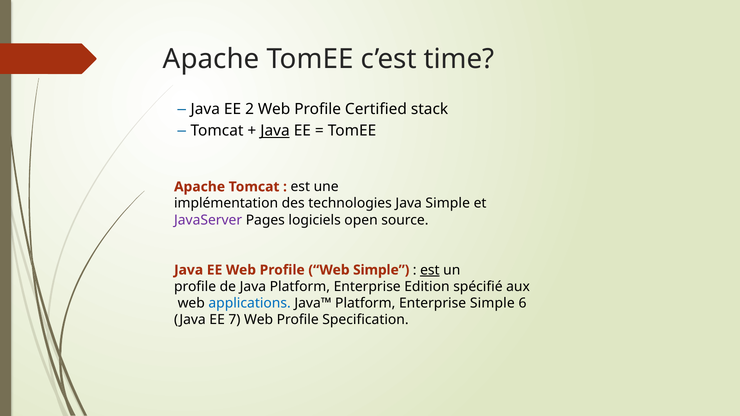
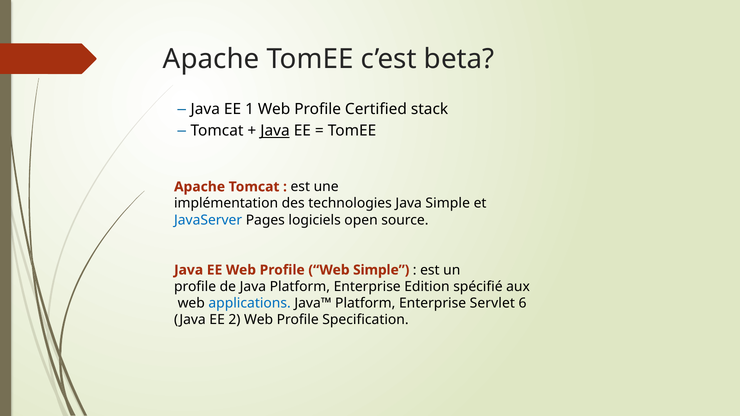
time: time -> beta (459, 59)
2: 2 -> 1 (250, 109)
JavaServer colour: purple -> blue (208, 220)
est underline: present -> none (430, 270)
Enterprise Simple: Simple -> Servlet (492, 303)
7: 7 -> 2 (234, 320)
